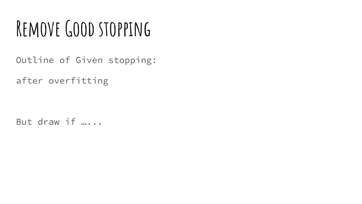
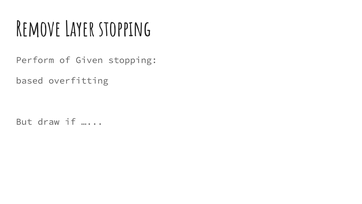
Good: Good -> Layer (80, 29)
Outline: Outline -> Perform (35, 60)
after: after -> based (30, 80)
